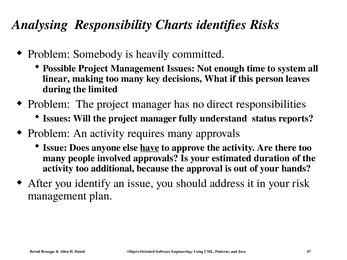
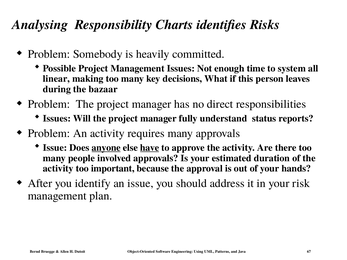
limited: limited -> bazaar (103, 89)
anyone underline: none -> present (106, 148)
additional: additional -> important (113, 169)
